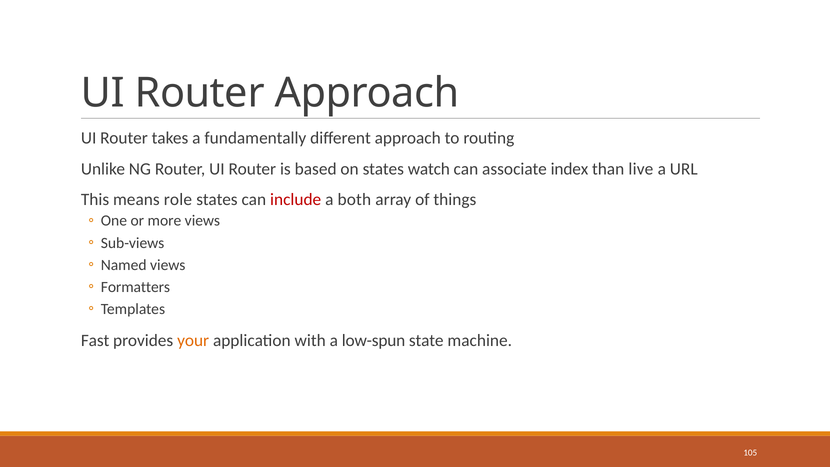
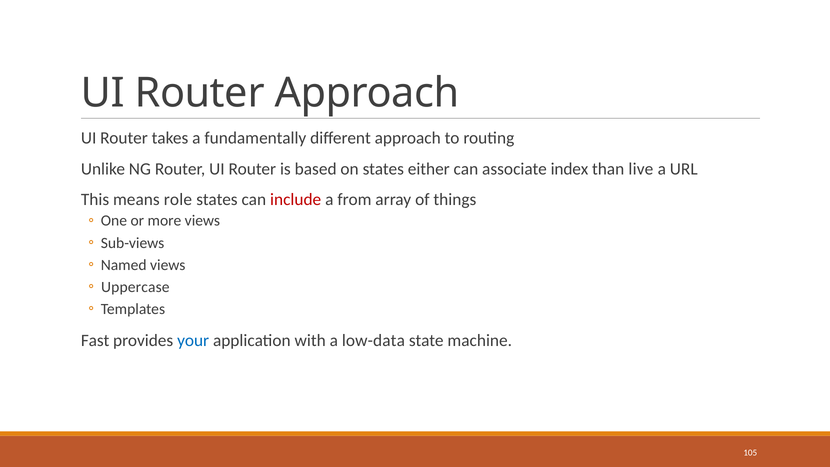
watch: watch -> either (429, 169)
both: both -> from (354, 200)
Formatters: Formatters -> Uppercase (135, 287)
your colour: orange -> blue (193, 340)
low-spun: low-spun -> low-data (373, 340)
